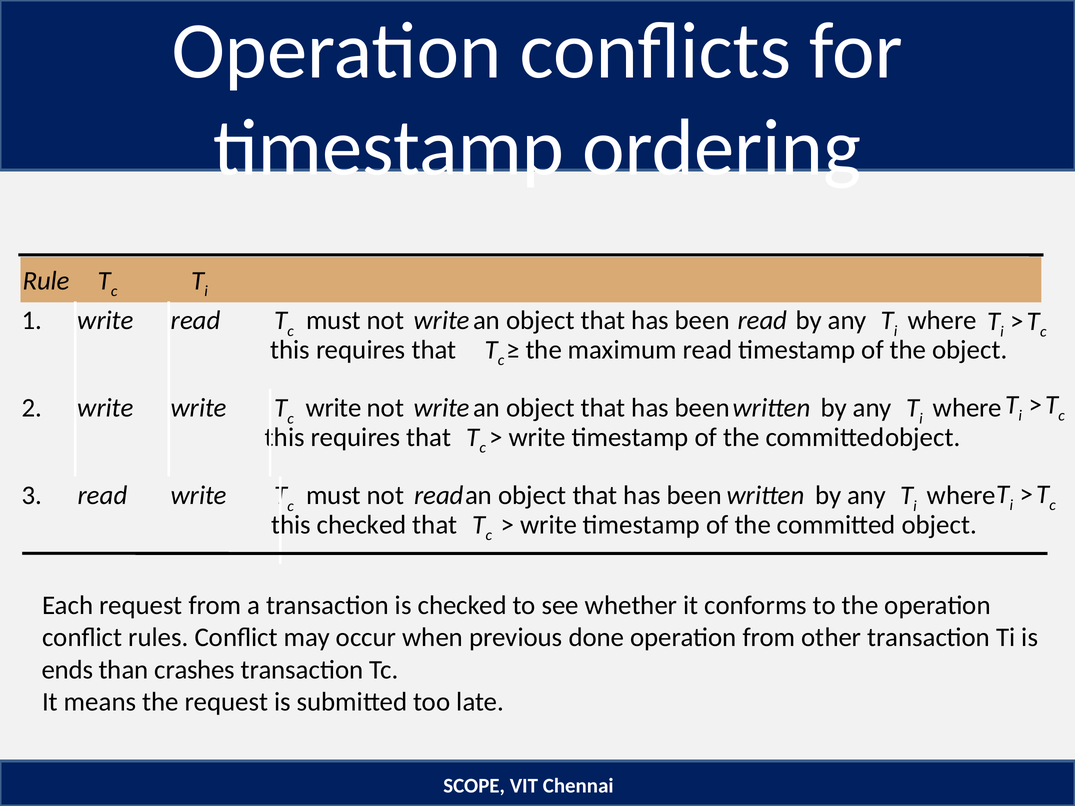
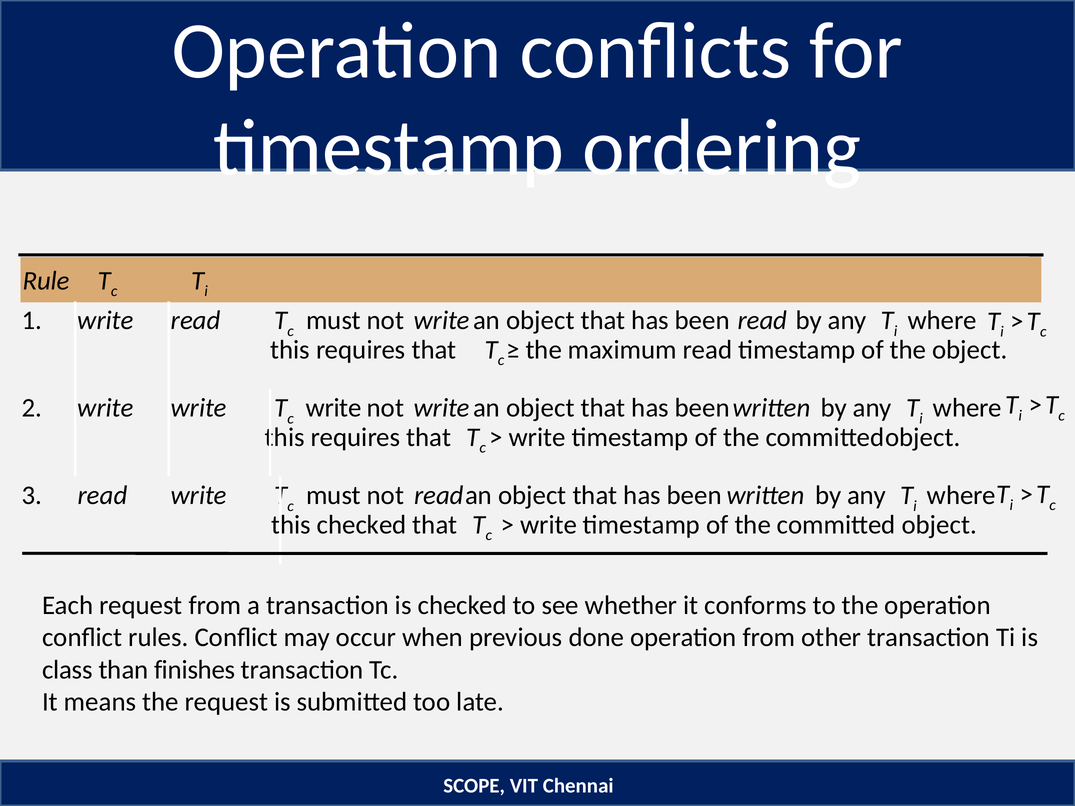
ends: ends -> class (68, 670)
crashes: crashes -> finishes (195, 670)
